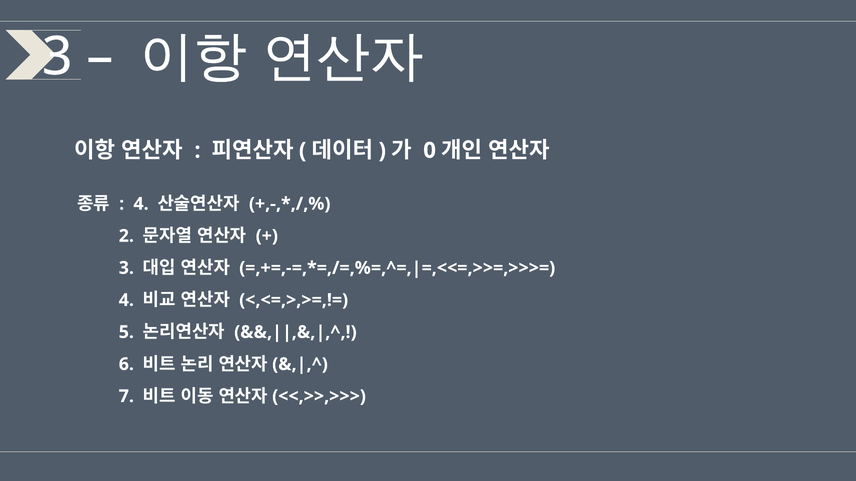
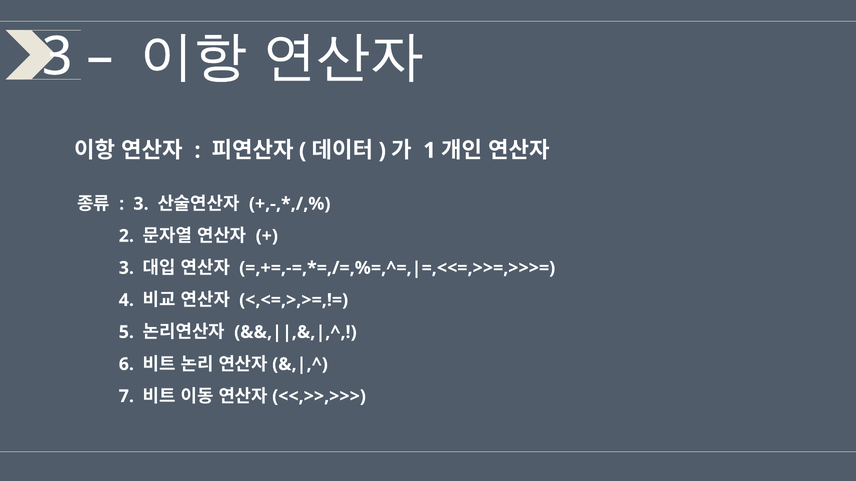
0: 0 -> 1 (430, 151)
4: 4 -> 3 (141, 204)
